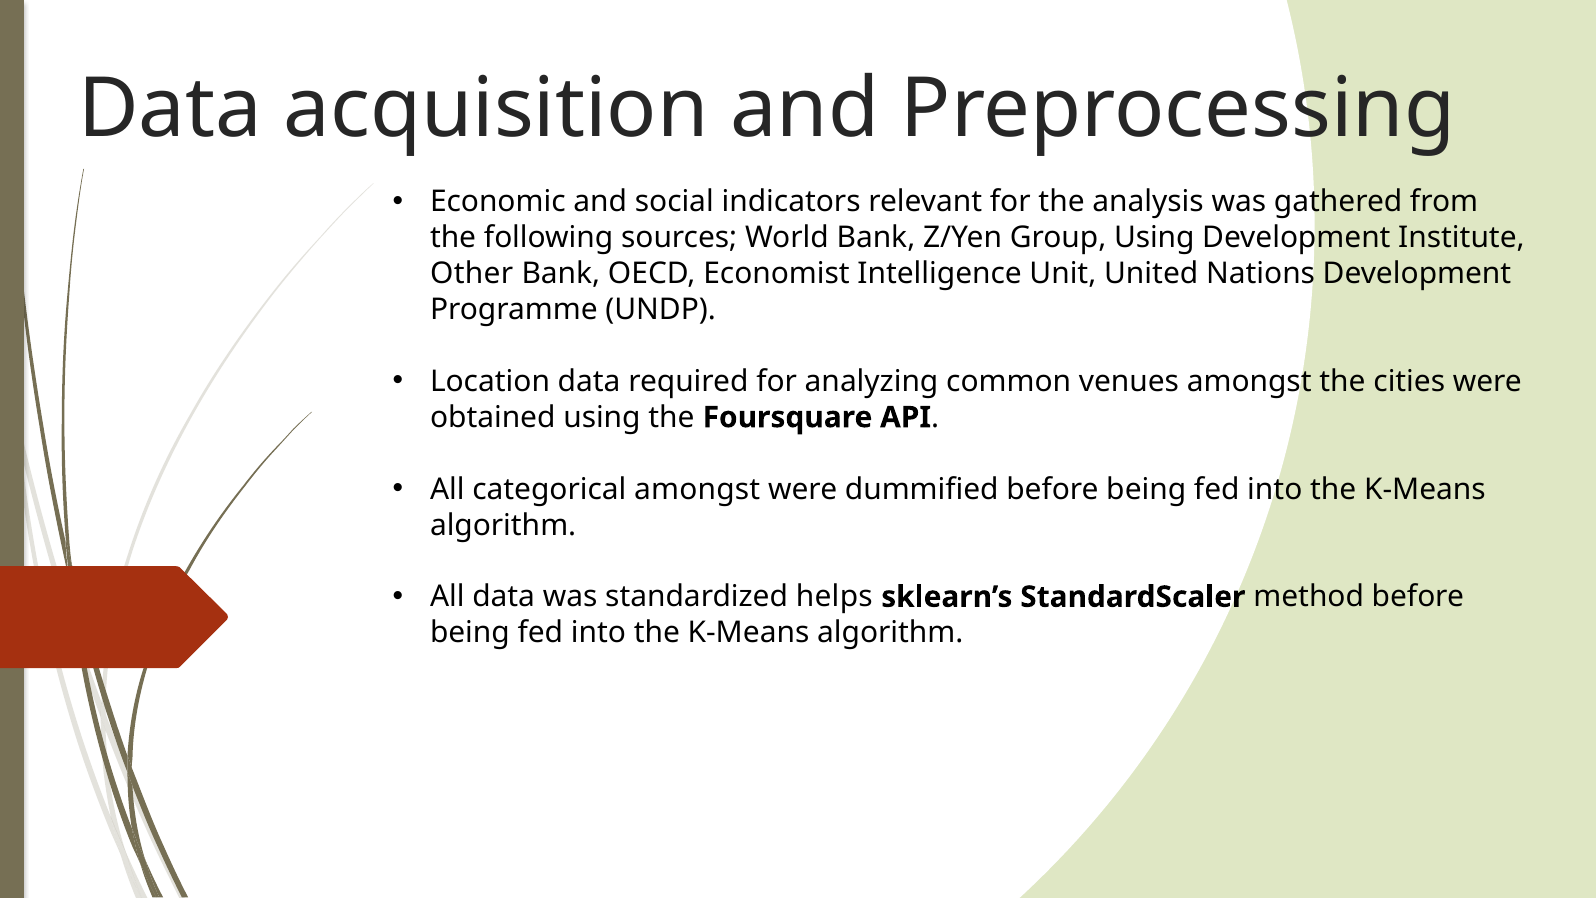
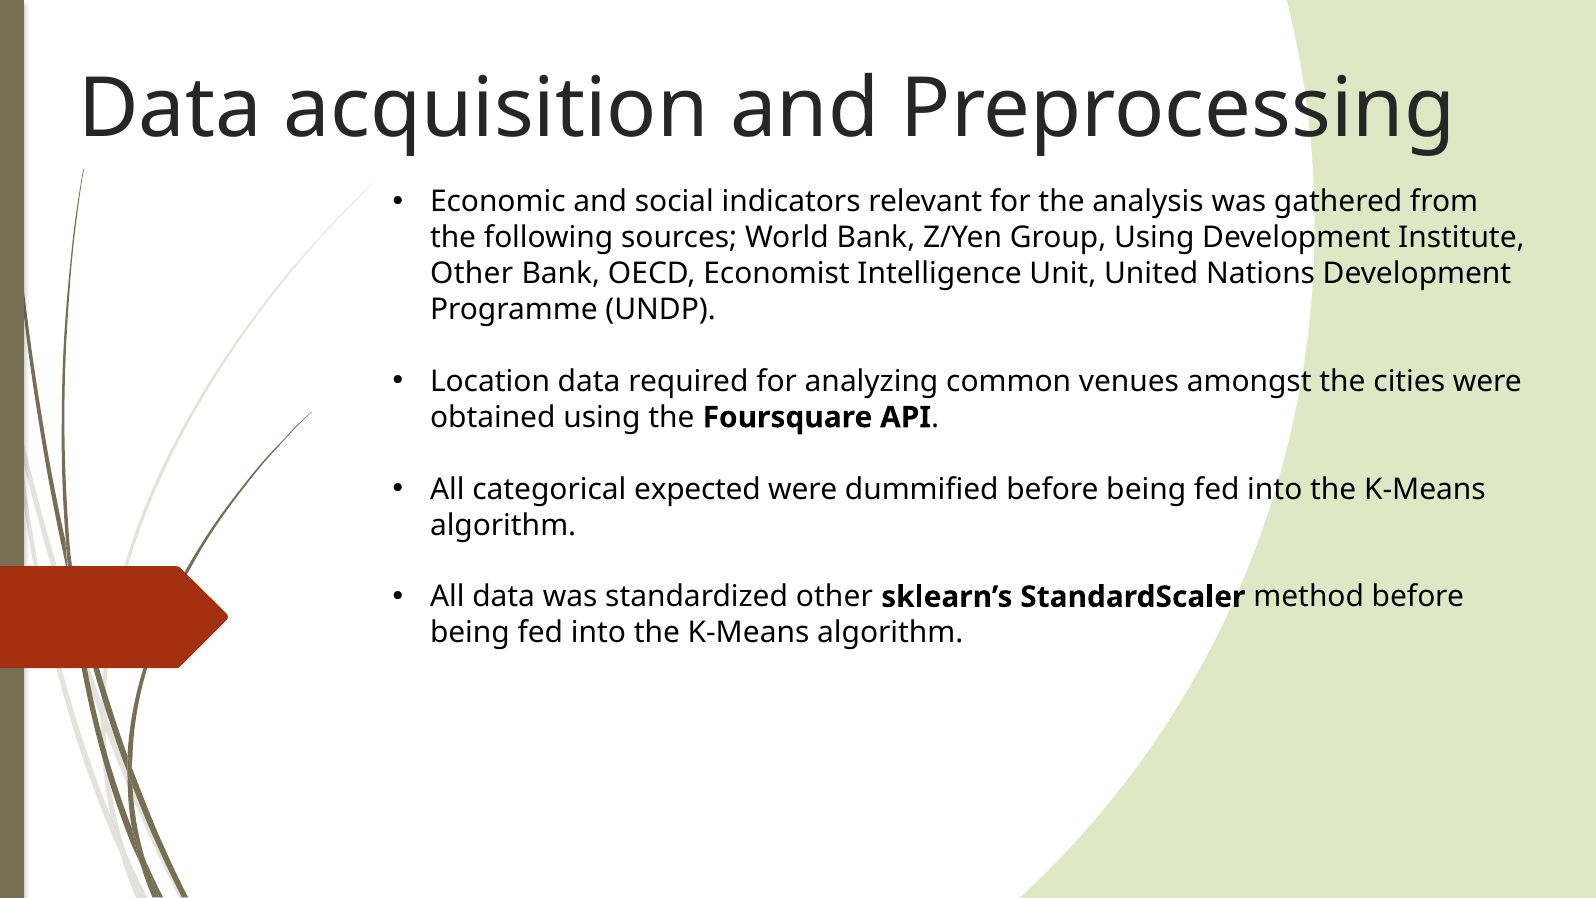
categorical amongst: amongst -> expected (697, 489)
standardized helps: helps -> other (834, 597)
